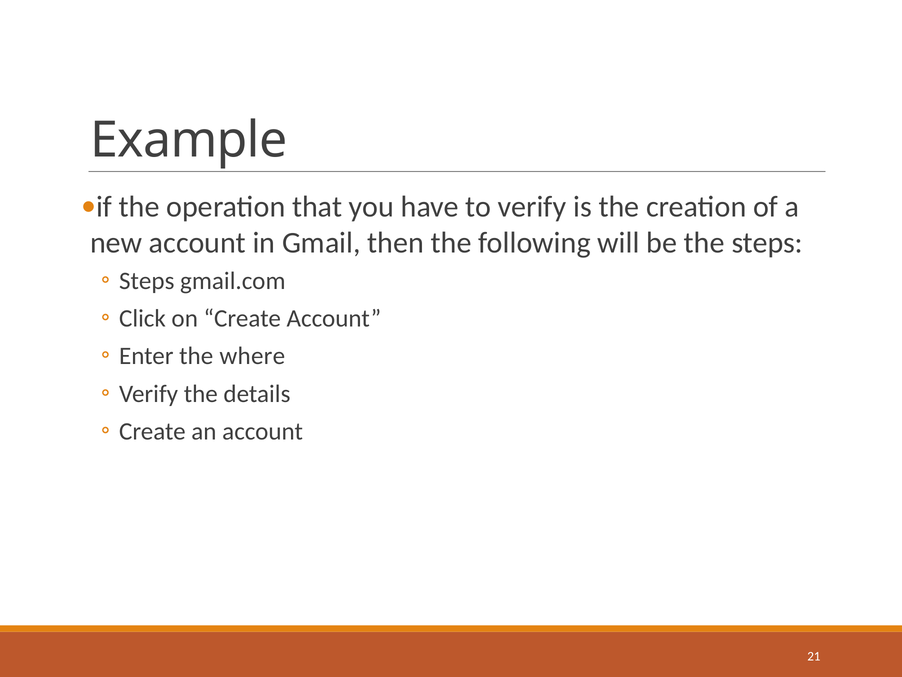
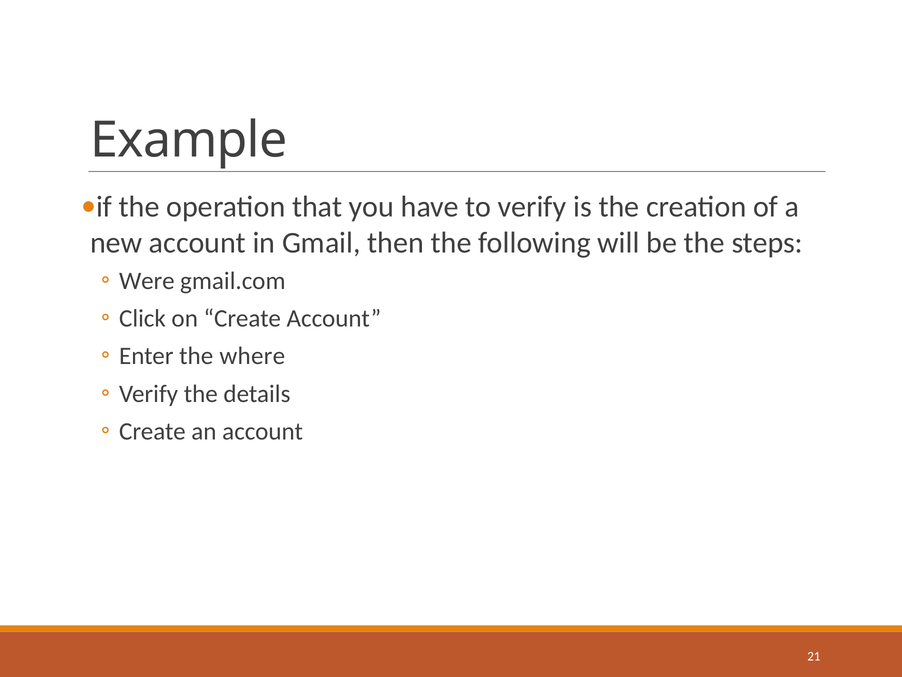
Steps: Steps -> Were (147, 281)
